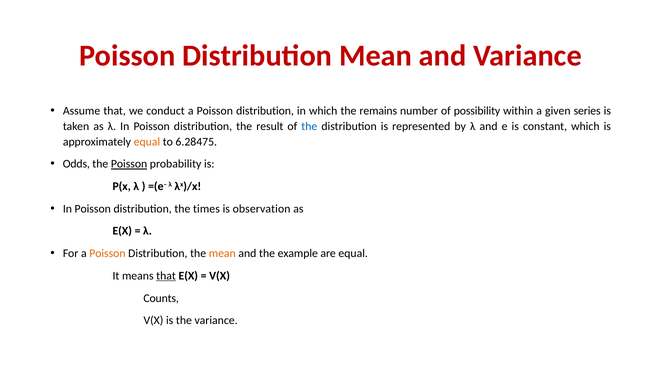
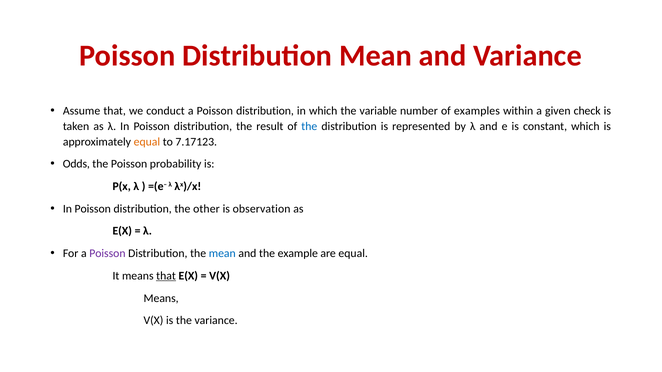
remains: remains -> variable (378, 111)
possibility: possibility -> examples (477, 111)
series: series -> check (587, 111)
6.28475: 6.28475 -> 7.17123 (196, 142)
Poisson underline: present -> none (129, 164)
times: times -> other (206, 209)
Poisson colour: orange -> purple (107, 254)
mean colour: orange -> blue (222, 254)
Counts: Counts -> Means (161, 299)
